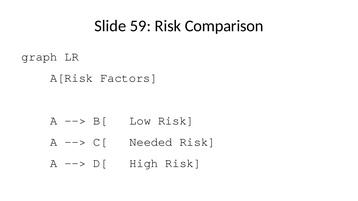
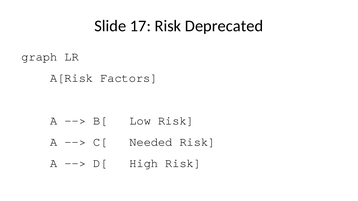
59: 59 -> 17 (140, 26)
Comparison: Comparison -> Deprecated (224, 26)
